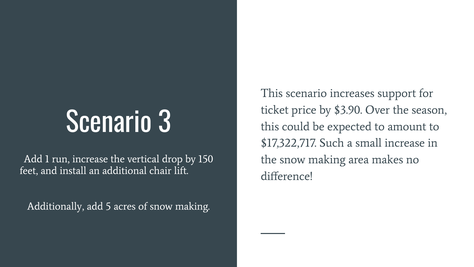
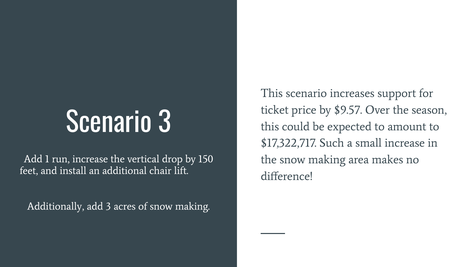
$3.90: $3.90 -> $9.57 (348, 110)
add 5: 5 -> 3 (108, 206)
